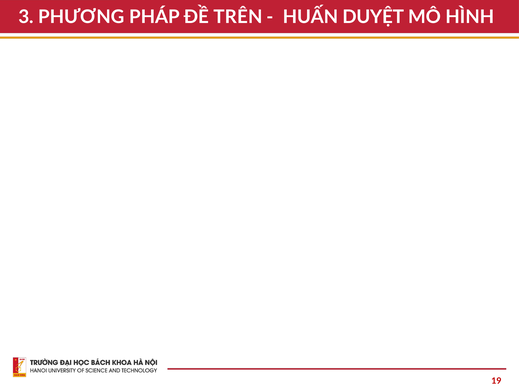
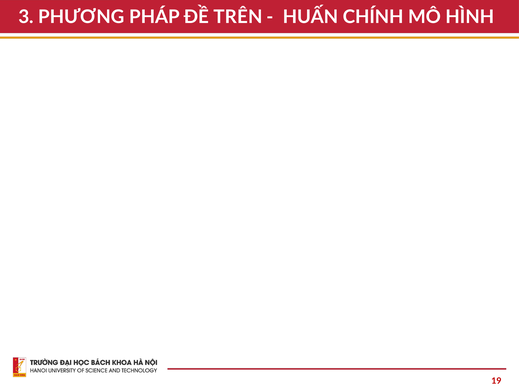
DUYỆT: DUYỆT -> CHÍNH (373, 17)
